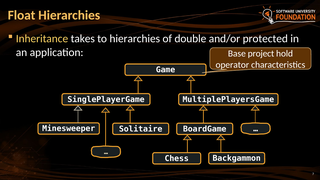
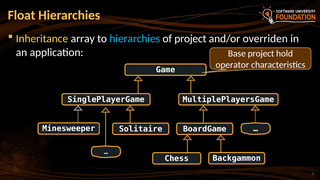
takes: takes -> array (83, 39)
hierarchies colour: white -> light blue (135, 39)
of double: double -> project (190, 39)
protected: protected -> overriden (265, 39)
